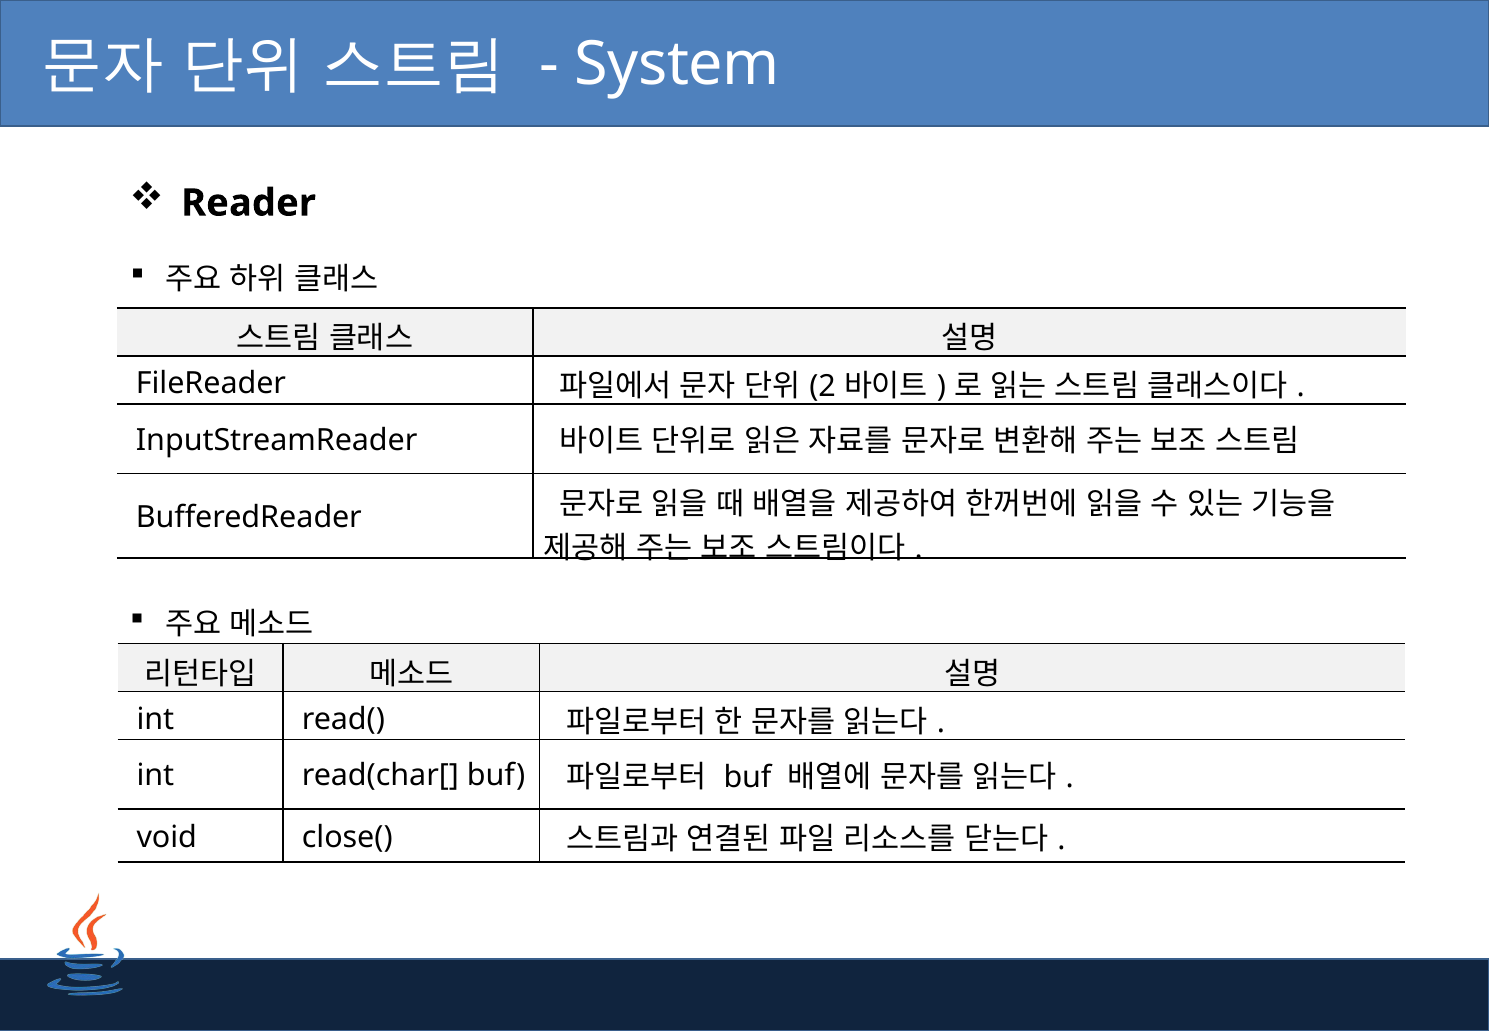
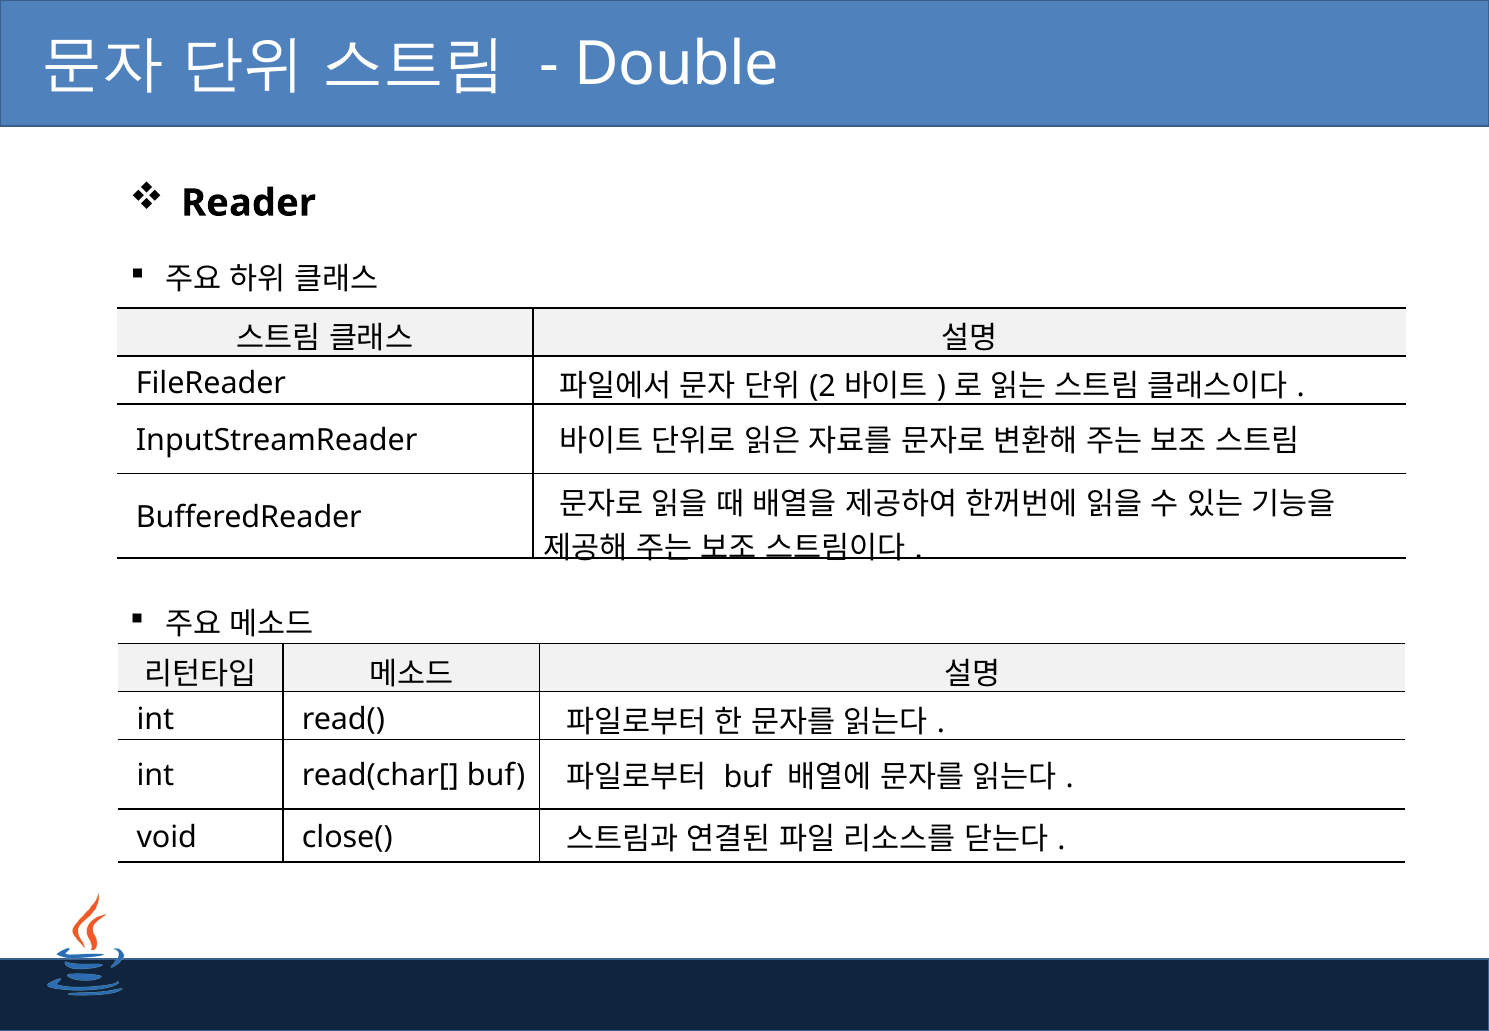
System: System -> Double (677, 64)
